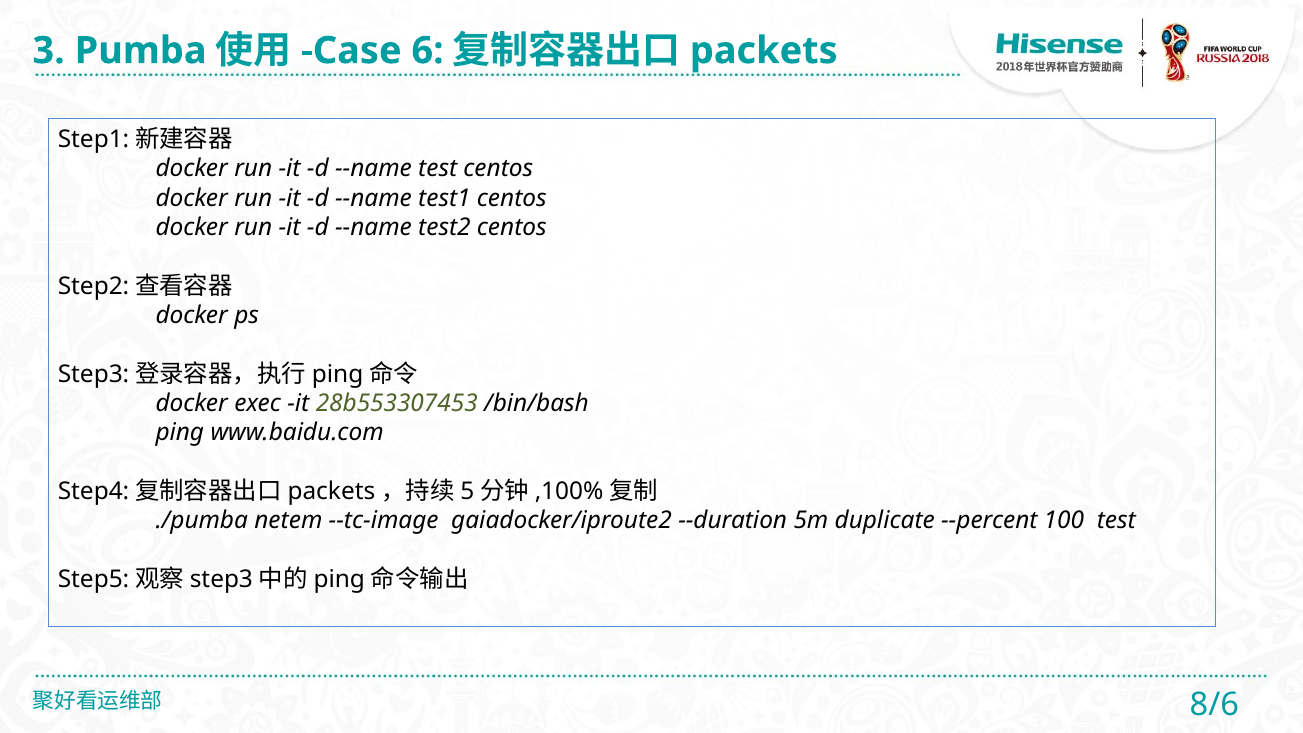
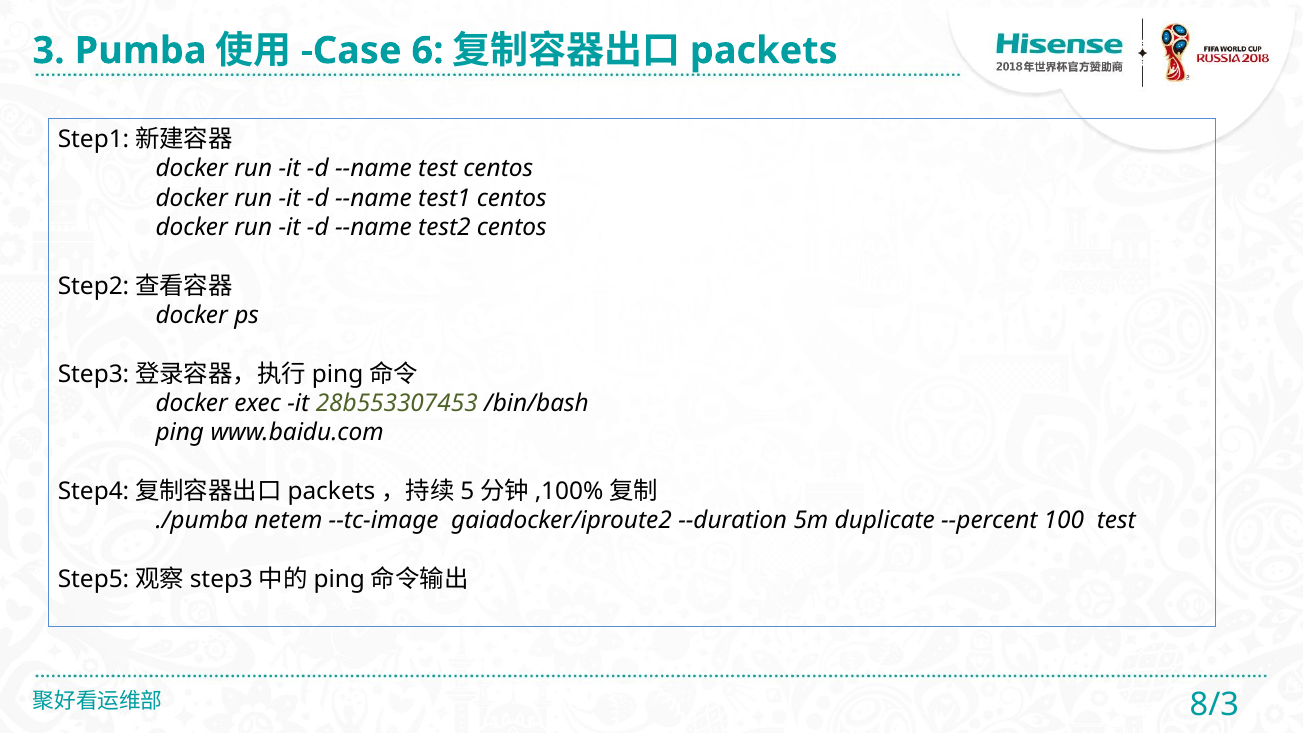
8/6: 8/6 -> 8/3 (1214, 705)
